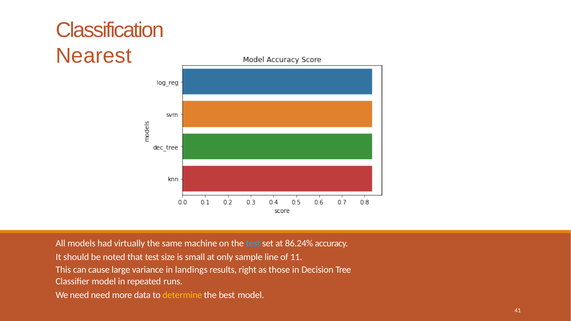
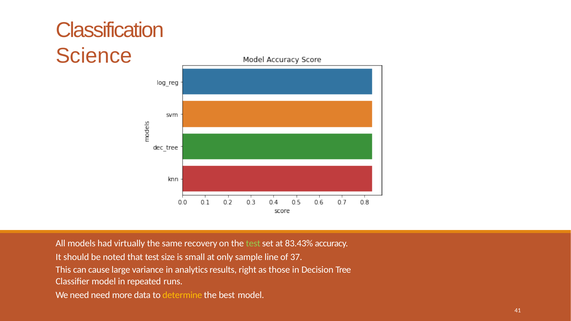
Nearest: Nearest -> Science (94, 56)
machine: machine -> recovery (201, 243)
test colour: light blue -> light green (253, 243)
86.24%: 86.24% -> 83.43% (299, 243)
11: 11 -> 37 (296, 257)
landings: landings -> analytics (191, 270)
